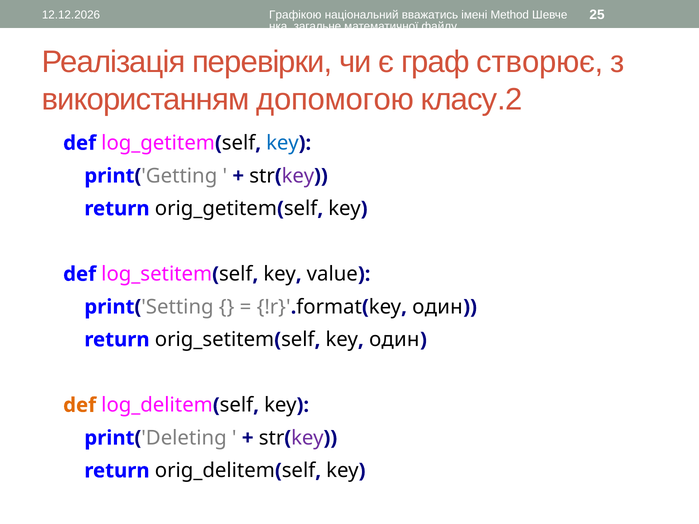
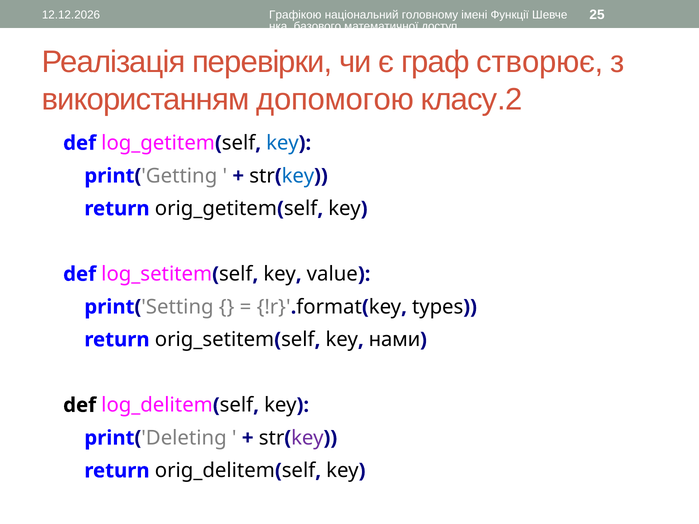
вважатись: вважатись -> головному (430, 15)
Method: Method -> Функції (510, 15)
загальне: загальне -> базового (317, 26)
файлу: файлу -> доступ (439, 26)
key colour: purple -> blue (298, 176)
один: один -> types (438, 307)
один: один -> нами (395, 340)
def colour: orange -> black (80, 405)
